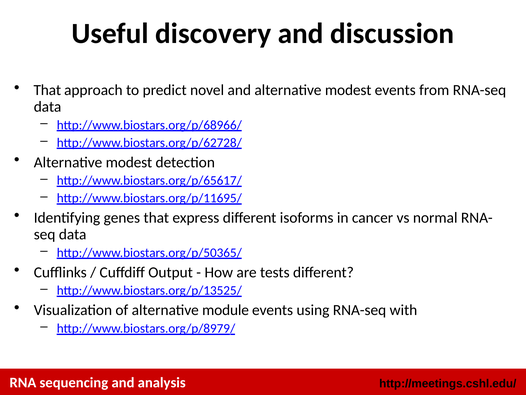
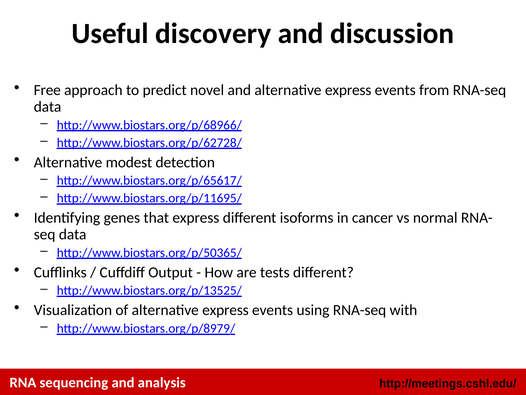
That: That -> Free (47, 90)
and alternative modest: modest -> express (348, 90)
of alternative module: module -> express (225, 310)
